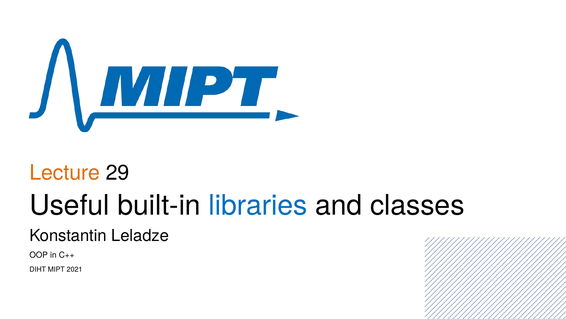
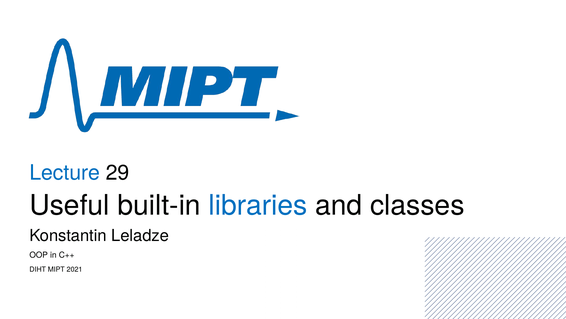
Lecture colour: orange -> blue (65, 173)
